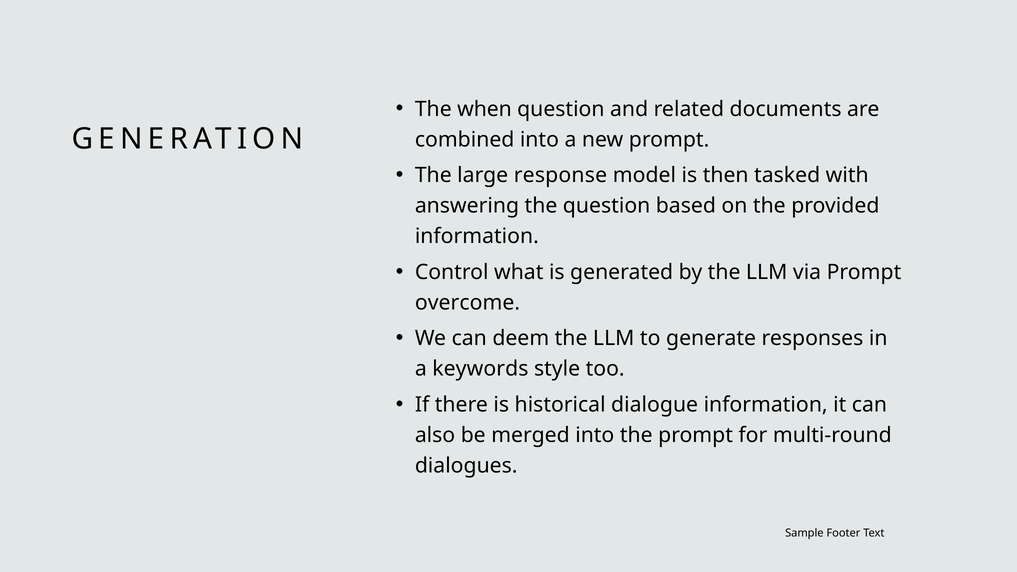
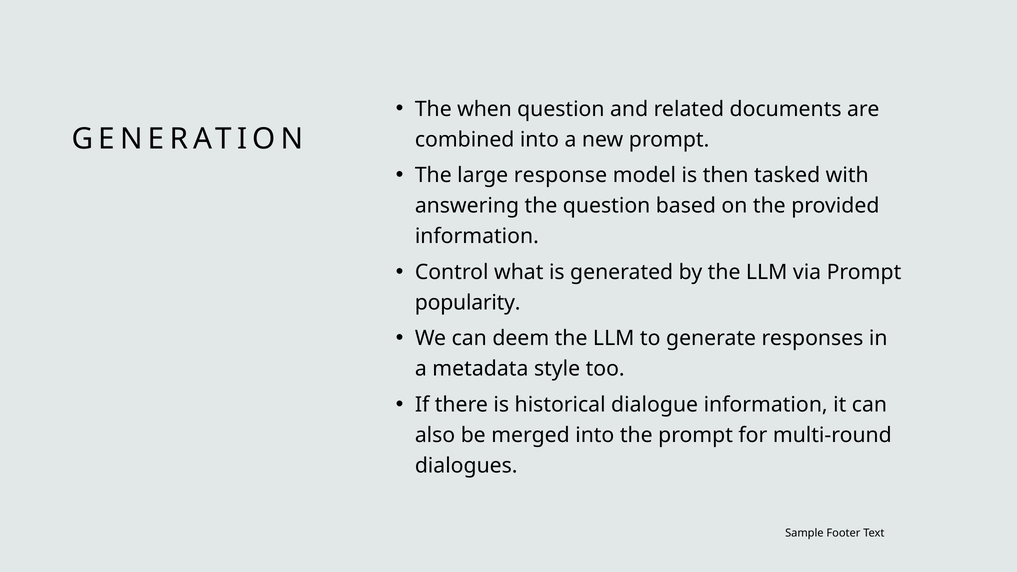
overcome: overcome -> popularity (468, 303)
keywords: keywords -> metadata (480, 369)
